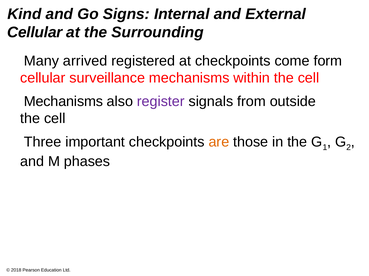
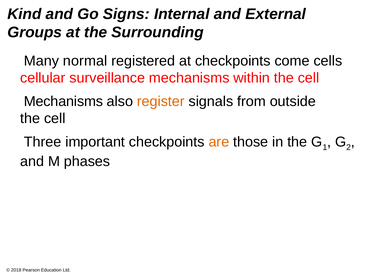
Cellular: Cellular -> Groups (35, 32)
arrived: arrived -> normal (85, 61)
form: form -> cells (328, 61)
register colour: purple -> orange (161, 102)
